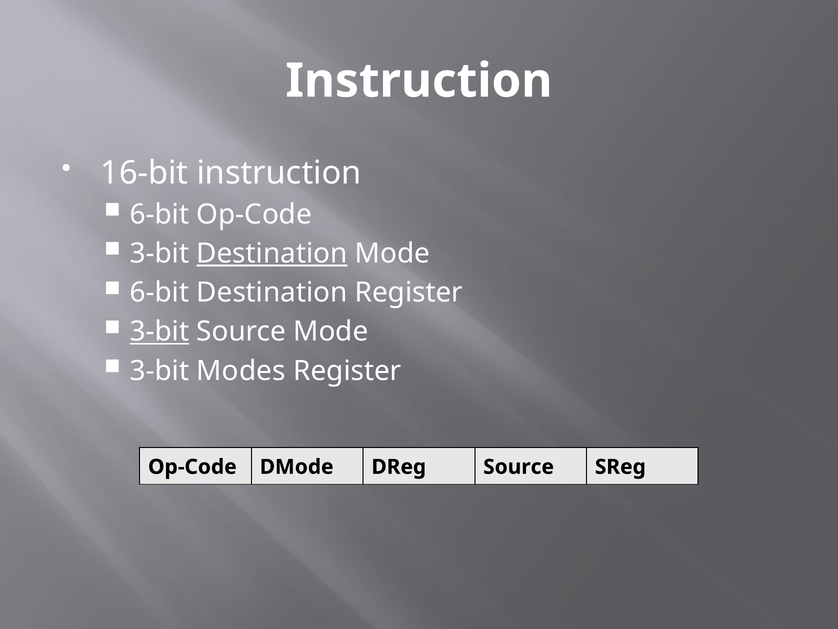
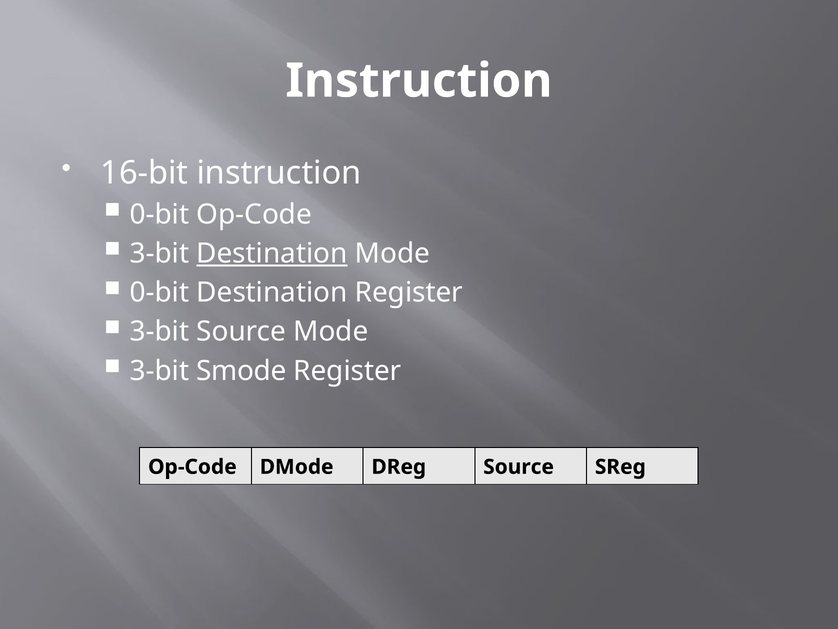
6-bit: 6-bit -> 0-bit (159, 214)
6-bit: 6-bit -> 0-bit (159, 292)
3-bit underline: present -> none (159, 331)
Modes: Modes -> Smode (241, 371)
